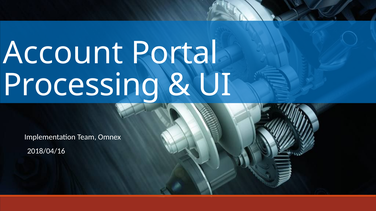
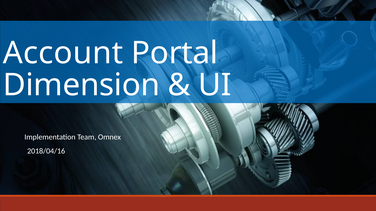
Processing: Processing -> Dimension (81, 85)
